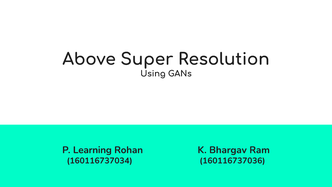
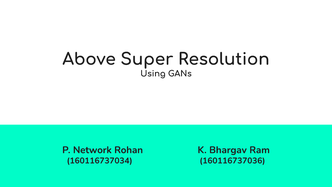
Learning: Learning -> Network (92, 150)
